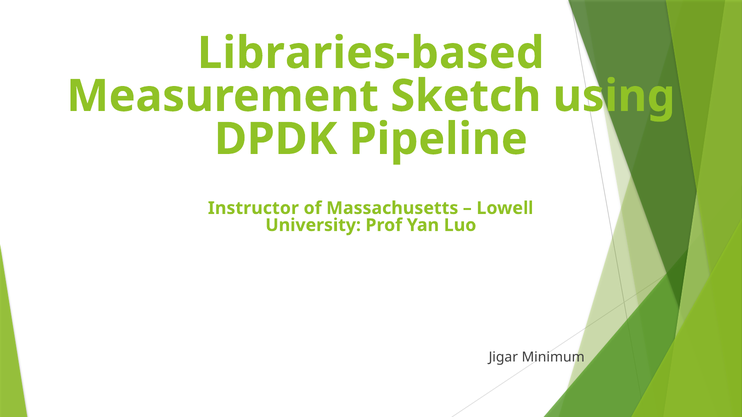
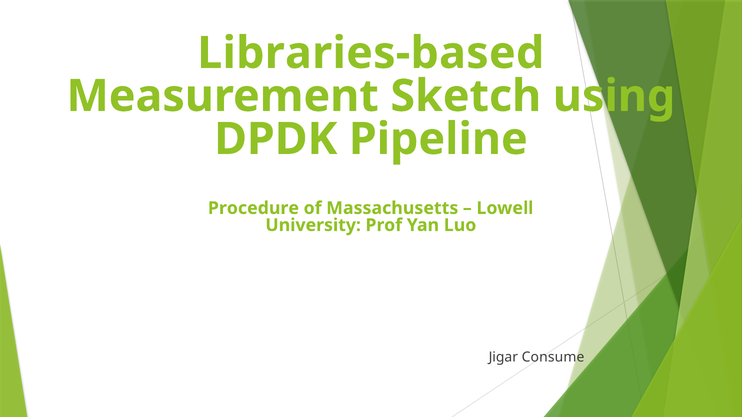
Instructor: Instructor -> Procedure (253, 208)
Minimum: Minimum -> Consume (553, 357)
